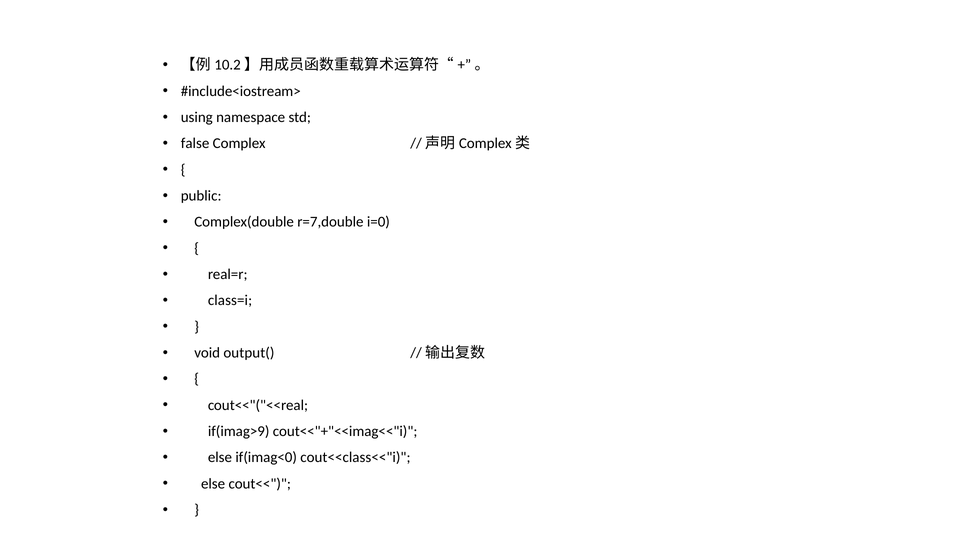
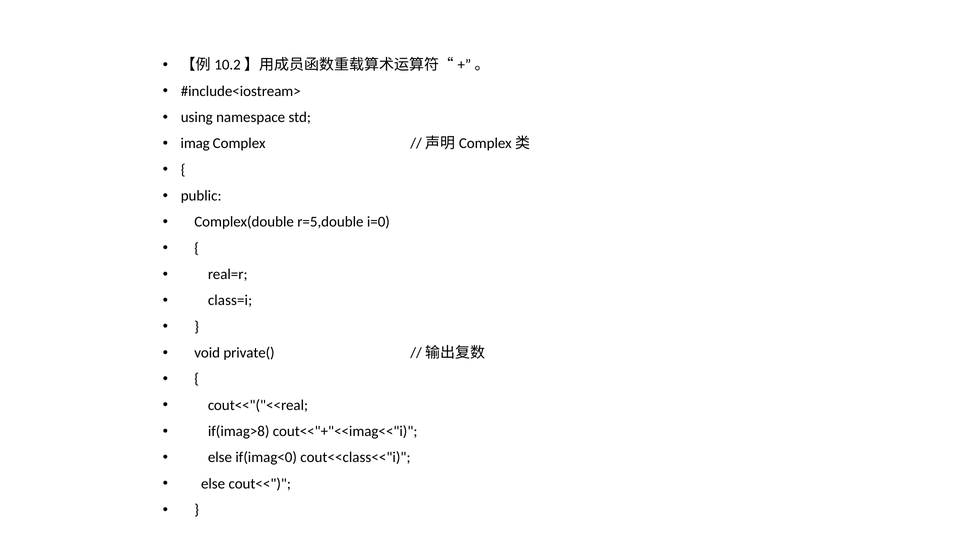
false: false -> imag (195, 143)
r=7,double: r=7,double -> r=5,double (330, 222)
output(: output( -> private( (249, 353)
if(imag>9: if(imag>9 -> if(imag>8 (239, 431)
